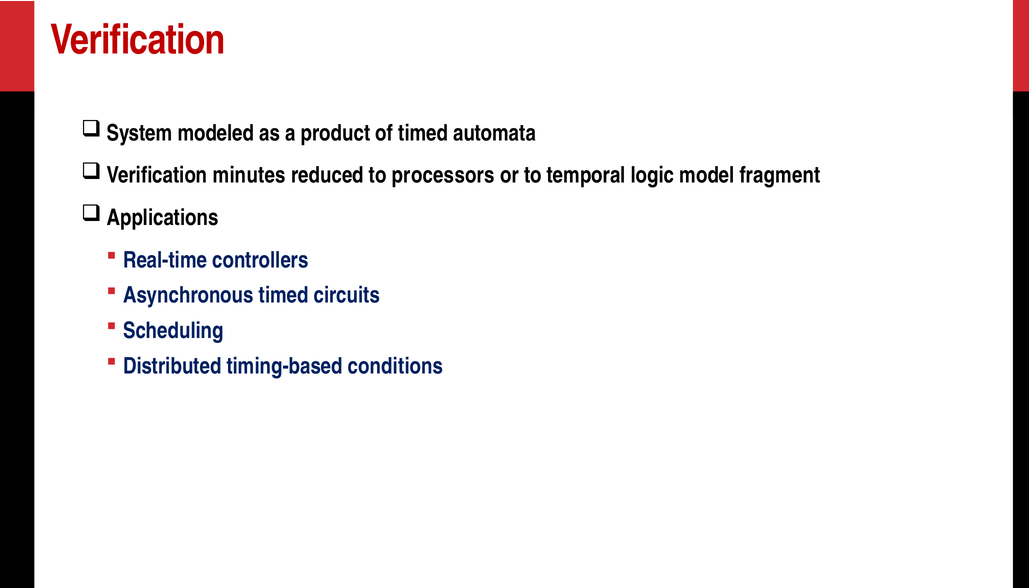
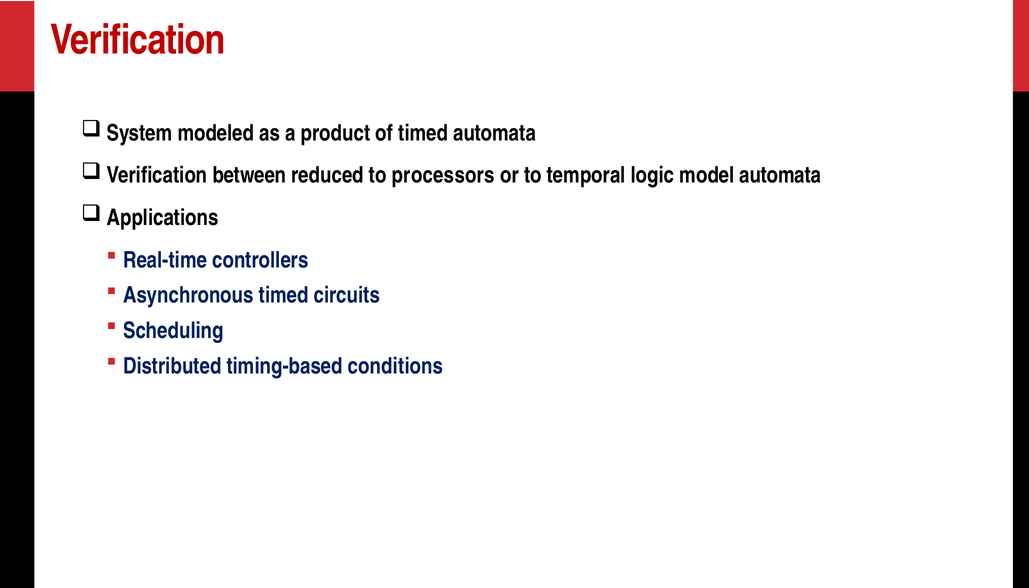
minutes: minutes -> between (249, 175)
model fragment: fragment -> automata (780, 175)
